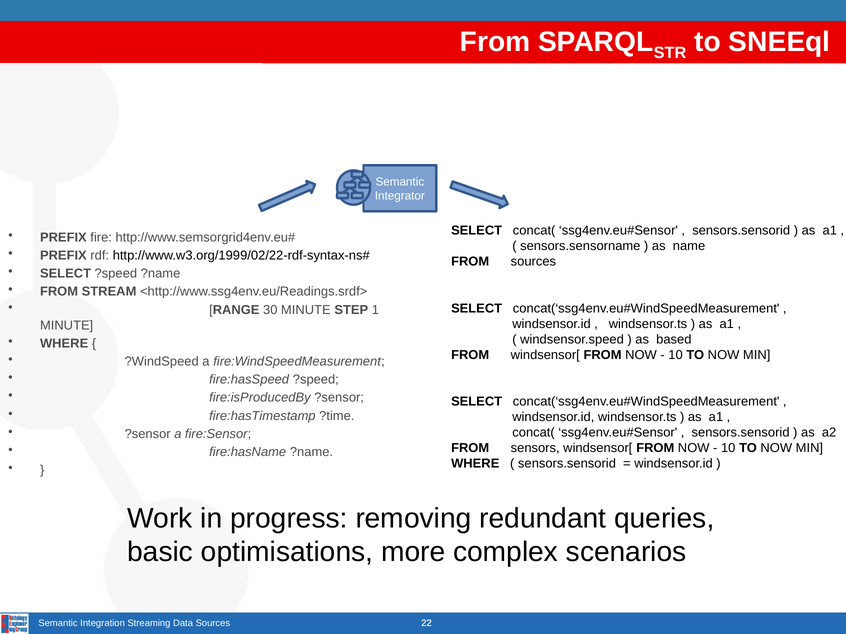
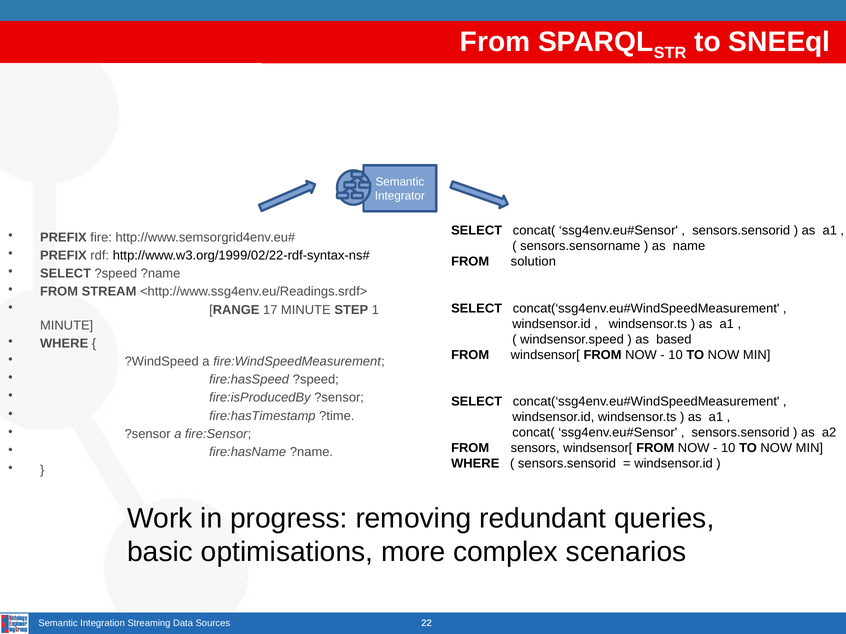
FROM sources: sources -> solution (533, 262)
30: 30 -> 17 (270, 310)
